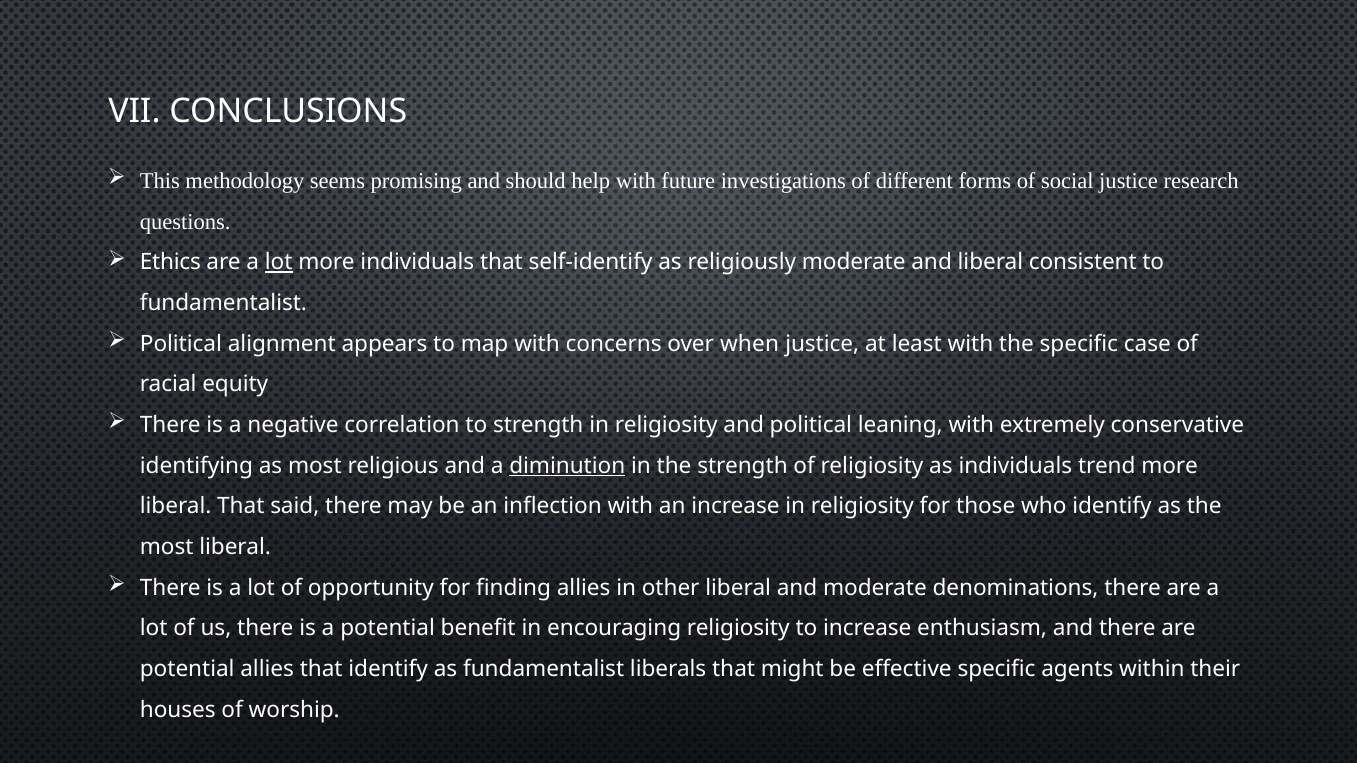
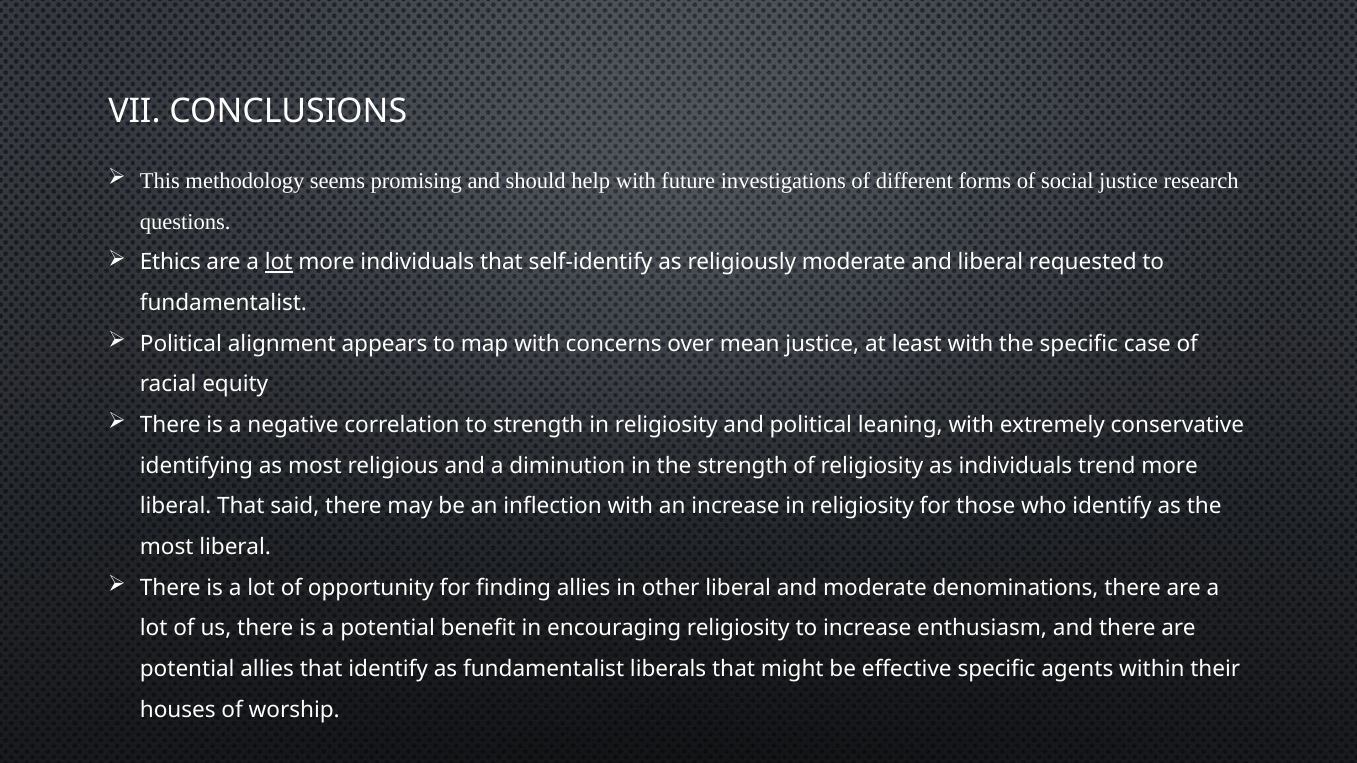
consistent: consistent -> requested (1083, 263)
when: when -> mean (750, 344)
diminution underline: present -> none (567, 466)
